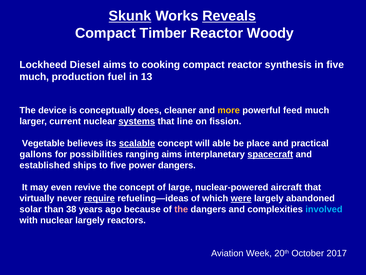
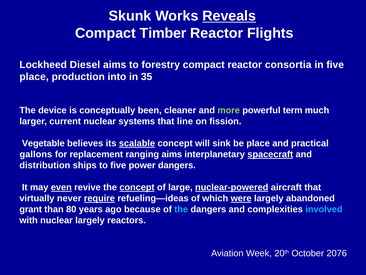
Skunk underline: present -> none (130, 16)
Woody: Woody -> Flights (270, 33)
cooking: cooking -> forestry (161, 65)
synthesis: synthesis -> consortia (288, 65)
much: much -> place (34, 77)
fuel: fuel -> into (117, 77)
13: 13 -> 35 (147, 77)
does: does -> been (150, 110)
more colour: yellow -> light green (229, 110)
feed: feed -> term (293, 110)
systems underline: present -> none (137, 121)
able: able -> sink (222, 143)
possibilities: possibilities -> replacement (96, 154)
established: established -> distribution (45, 165)
even underline: none -> present (61, 187)
concept underline: none -> present (137, 187)
nuclear-powered underline: none -> present (232, 187)
solar: solar -> grant (31, 209)
38: 38 -> 80 (71, 209)
the colour: pink -> light blue (181, 209)
2017: 2017 -> 2076 (337, 253)
